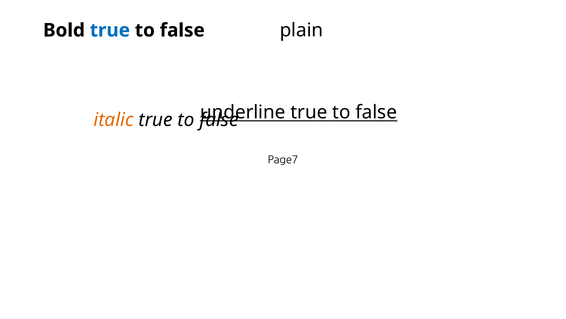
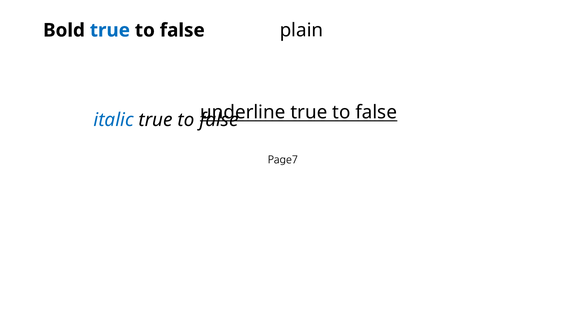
italic colour: orange -> blue (114, 120)
